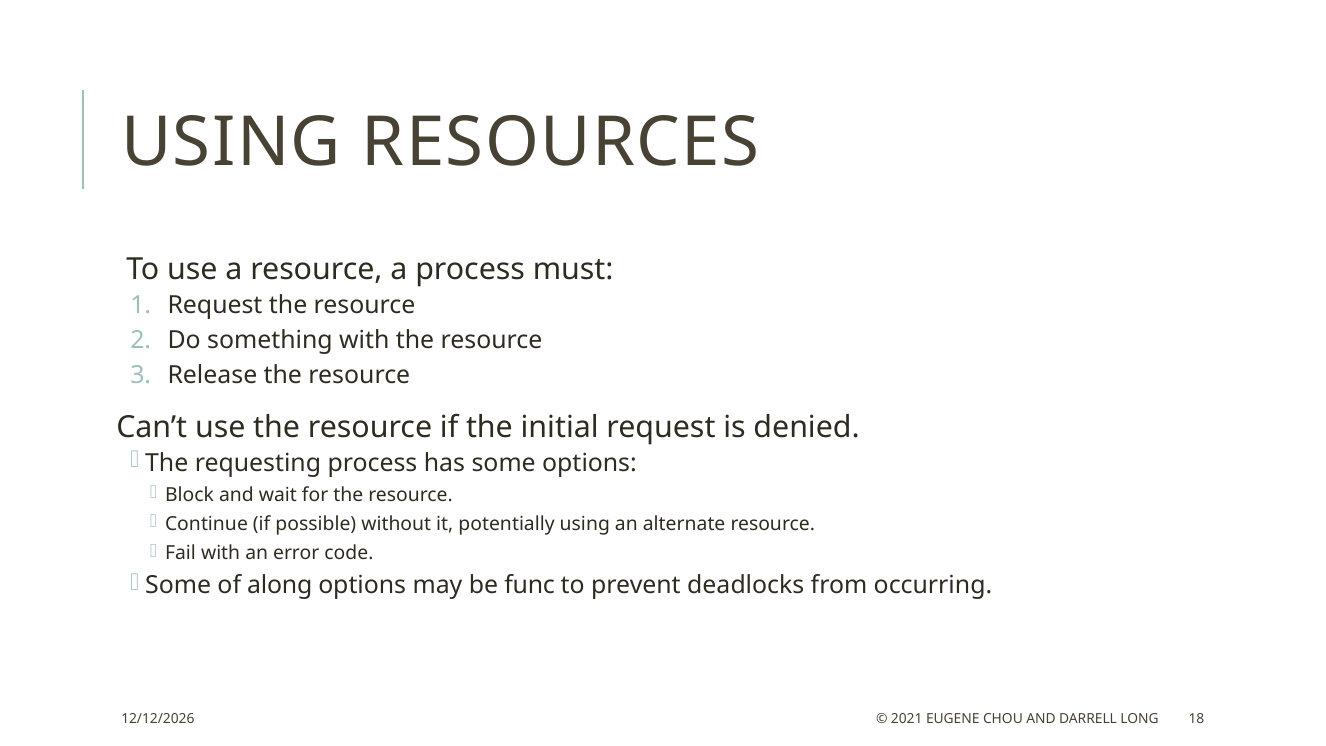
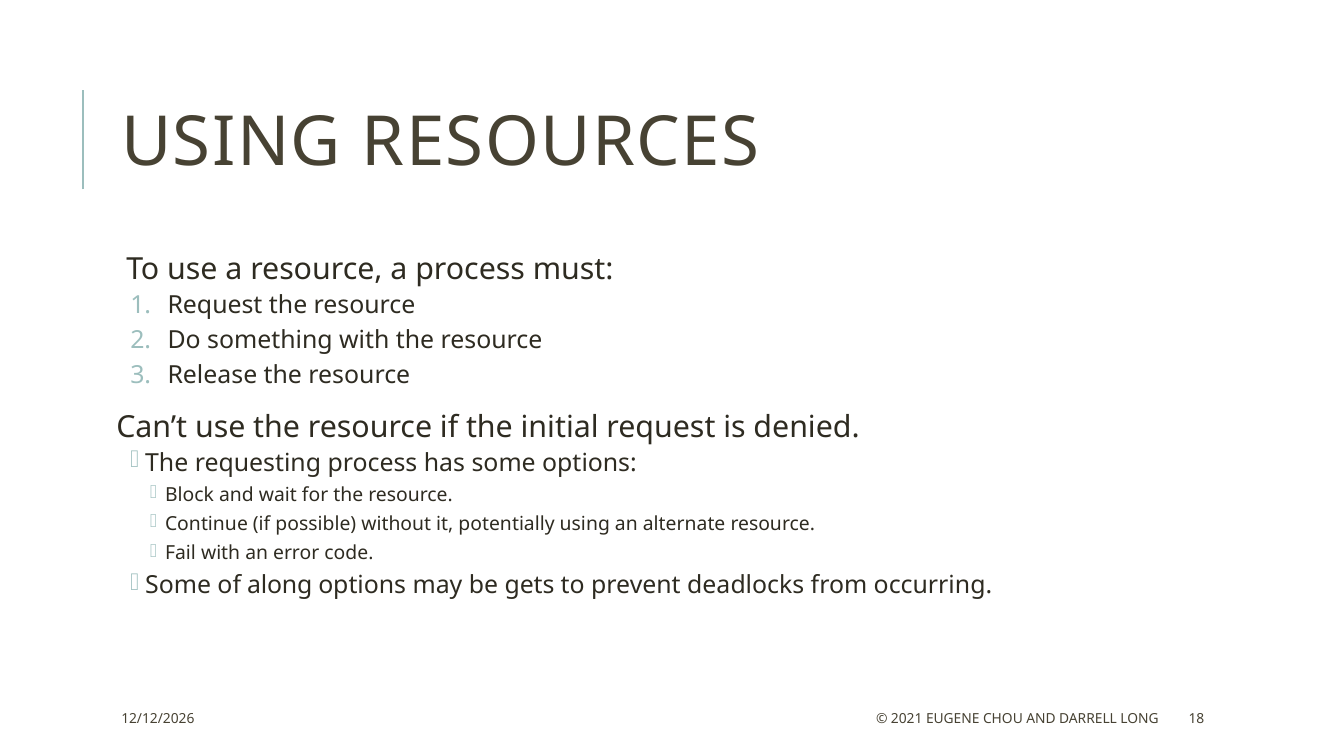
func: func -> gets (530, 586)
